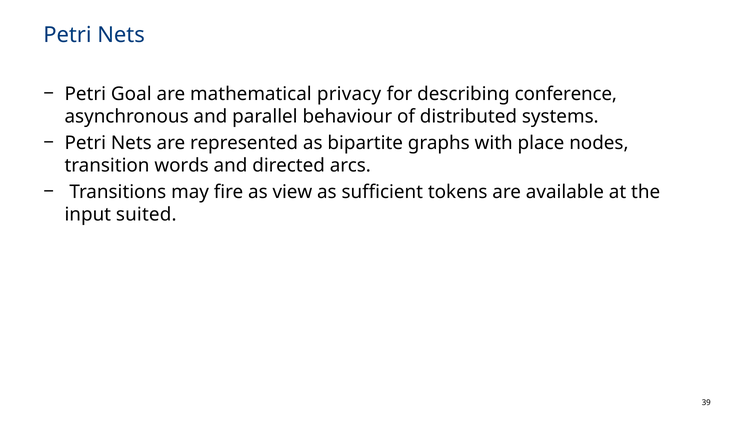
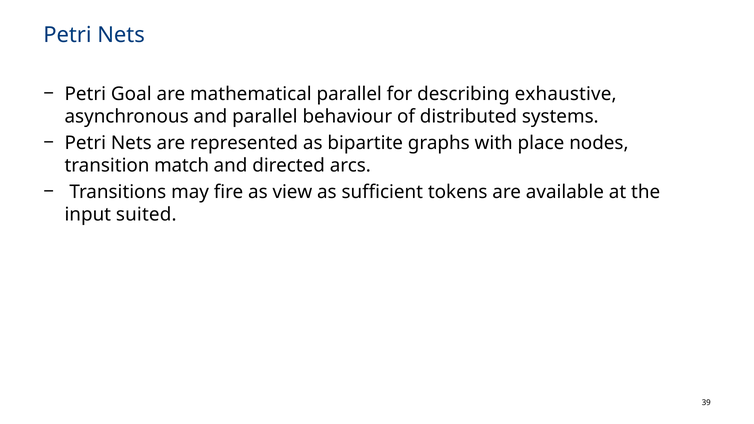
mathematical privacy: privacy -> parallel (349, 94)
conference: conference -> exhaustive (566, 94)
words: words -> match (182, 166)
